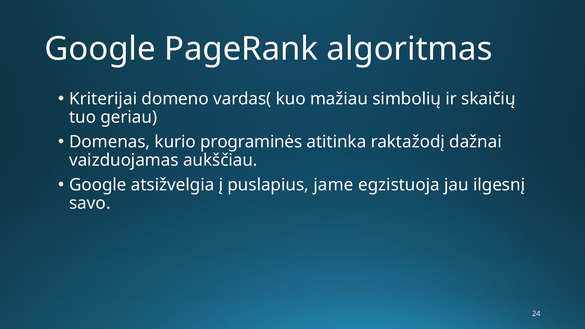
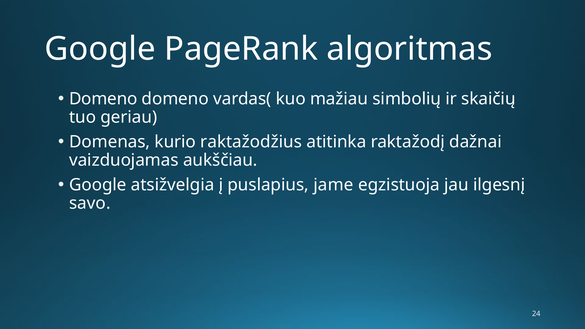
Kriterijai: Kriterijai -> Domeno (103, 99)
programinės: programinės -> raktažodžius (251, 142)
